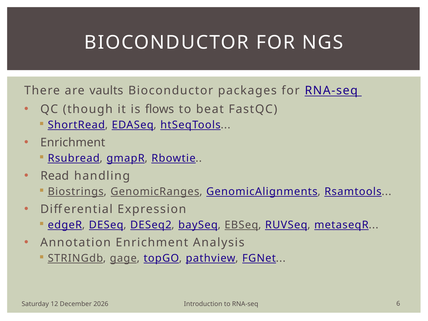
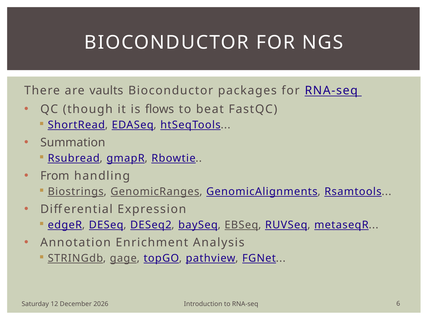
Enrichment: Enrichment -> Summation (73, 143)
Read: Read -> From (55, 176)
